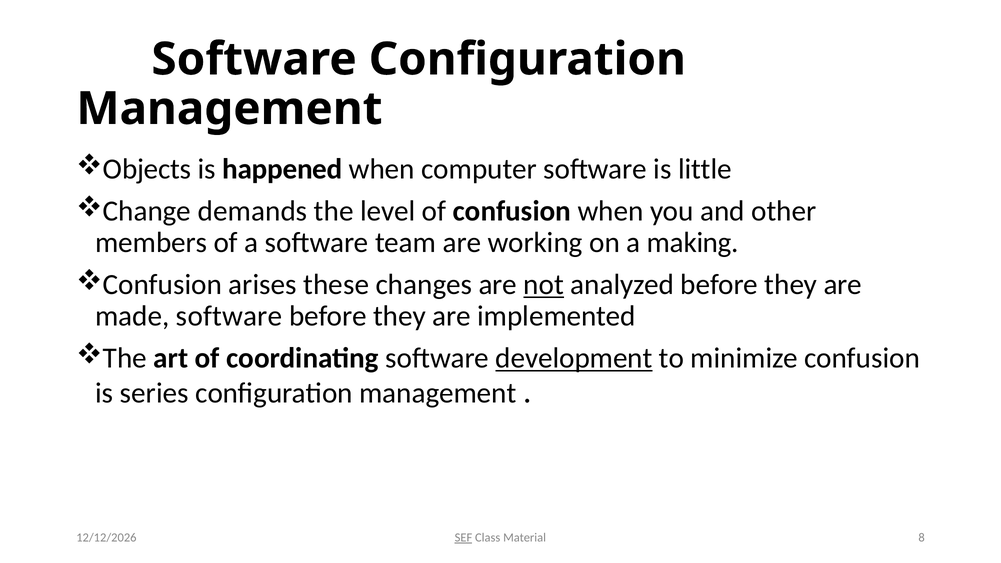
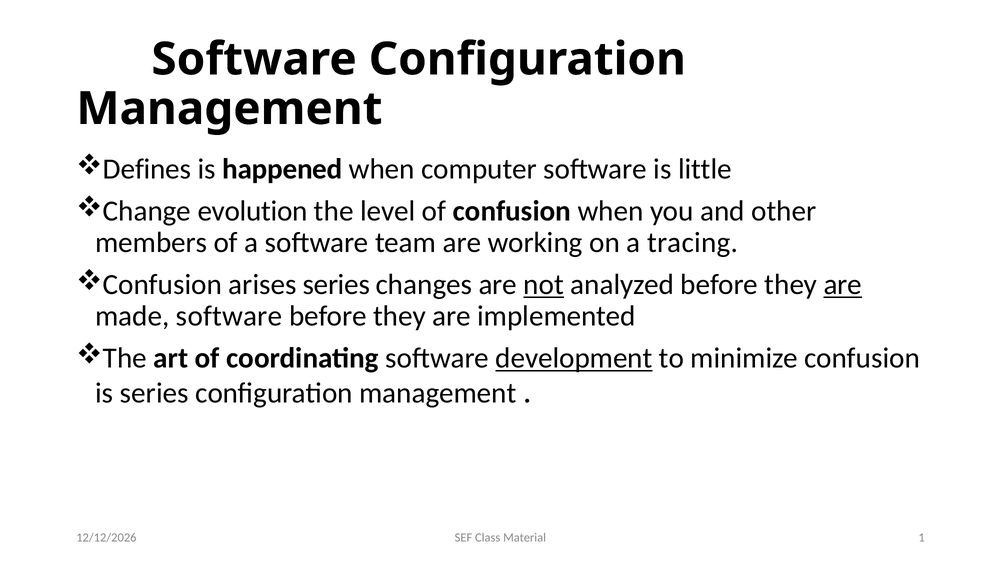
Objects: Objects -> Defines (147, 169)
demands: demands -> evolution (253, 211)
making: making -> tracing (693, 243)
arises these: these -> series (336, 285)
are underline: none -> present (843, 285)
SEF underline: present -> none (463, 538)
8: 8 -> 1 (922, 538)
